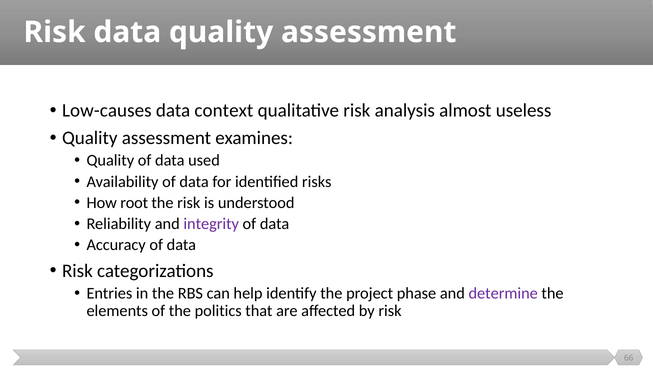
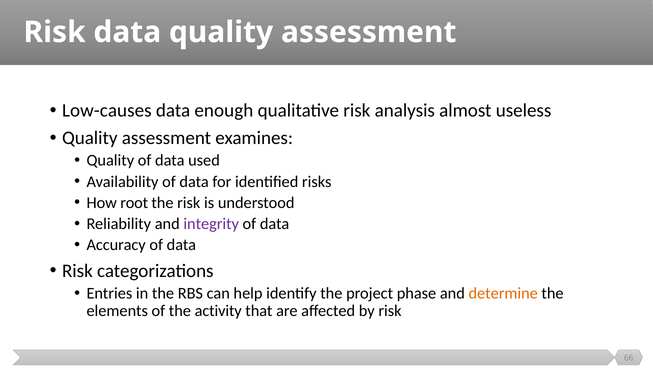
context: context -> enough (224, 110)
determine colour: purple -> orange (503, 293)
politics: politics -> activity (218, 310)
